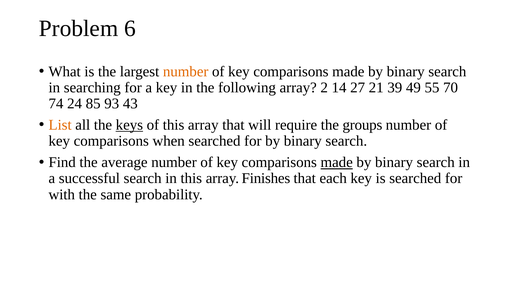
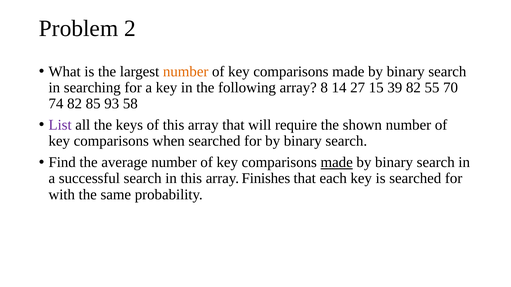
6: 6 -> 2 (130, 28)
2: 2 -> 8 (324, 88)
21: 21 -> 15 (376, 88)
39 49: 49 -> 82 (413, 88)
74 24: 24 -> 82 (75, 104)
43: 43 -> 58 (130, 104)
List colour: orange -> purple (60, 125)
keys underline: present -> none (129, 125)
groups: groups -> shown (362, 125)
